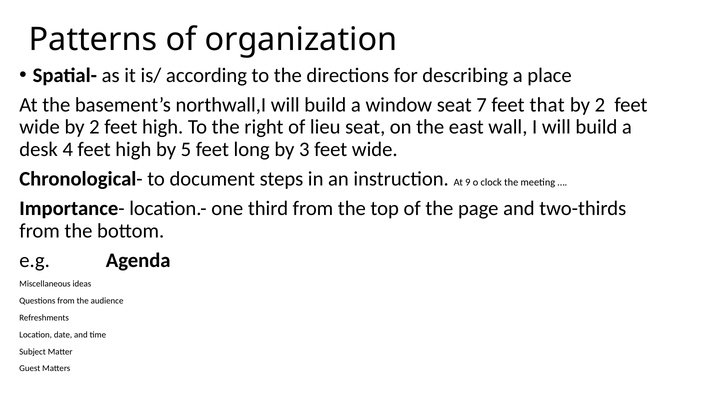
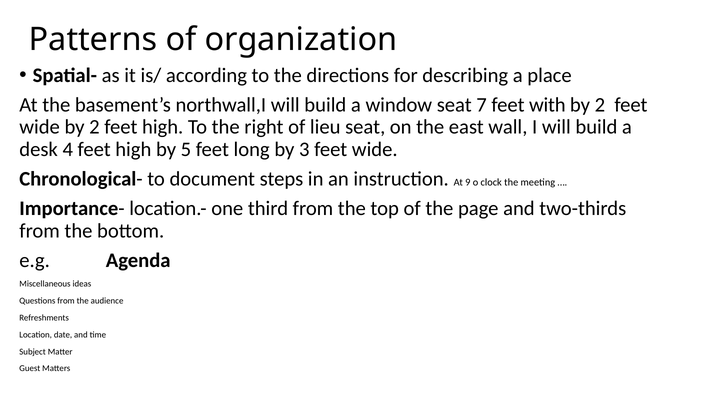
that: that -> with (547, 105)
